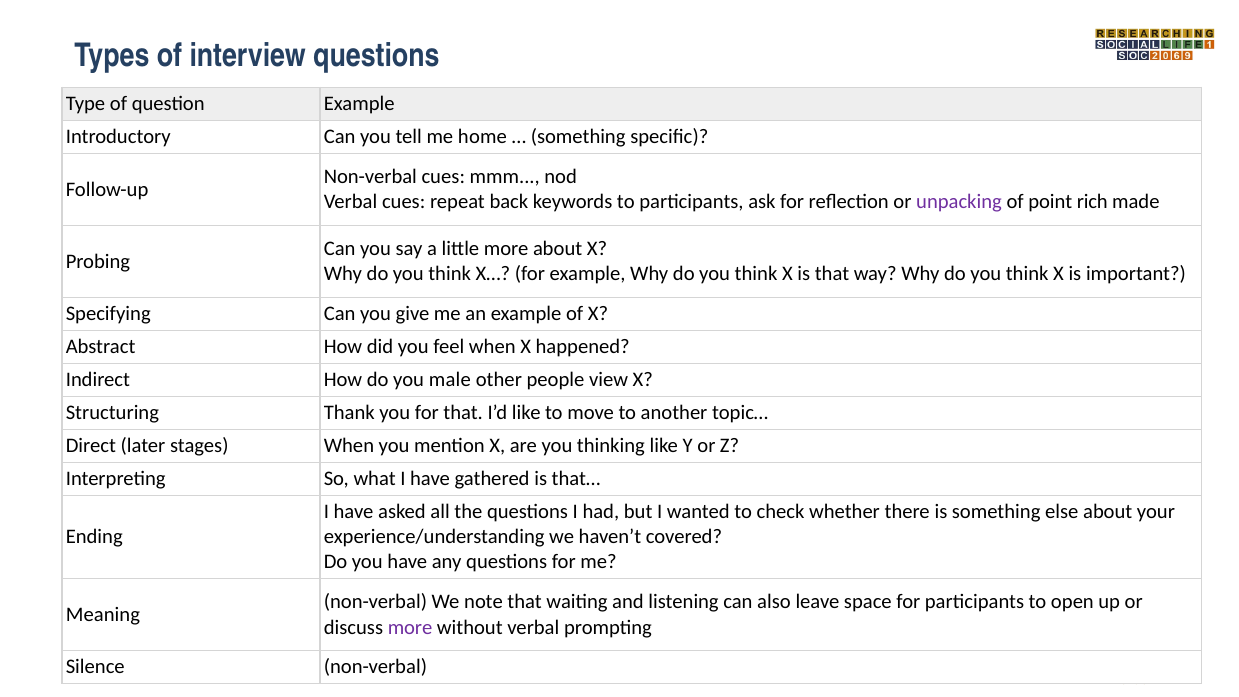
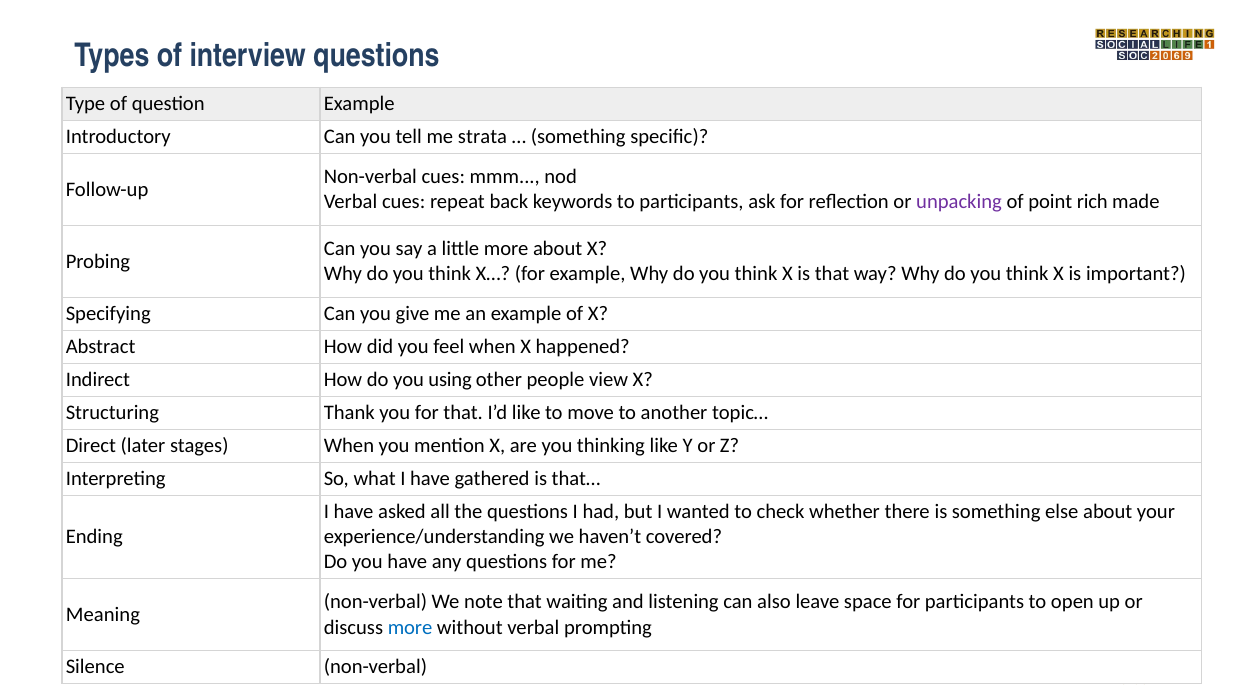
home: home -> strata (483, 137)
male: male -> using (450, 380)
more colour: purple -> blue (410, 627)
